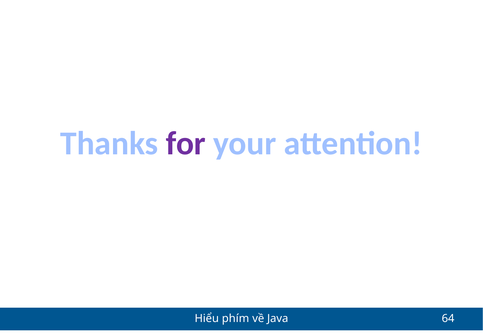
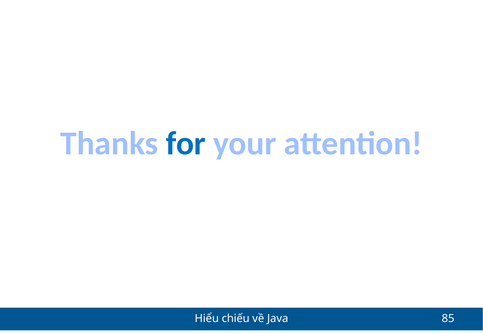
for colour: purple -> blue (186, 144)
phím: phím -> chiếu (236, 319)
64: 64 -> 85 (448, 319)
